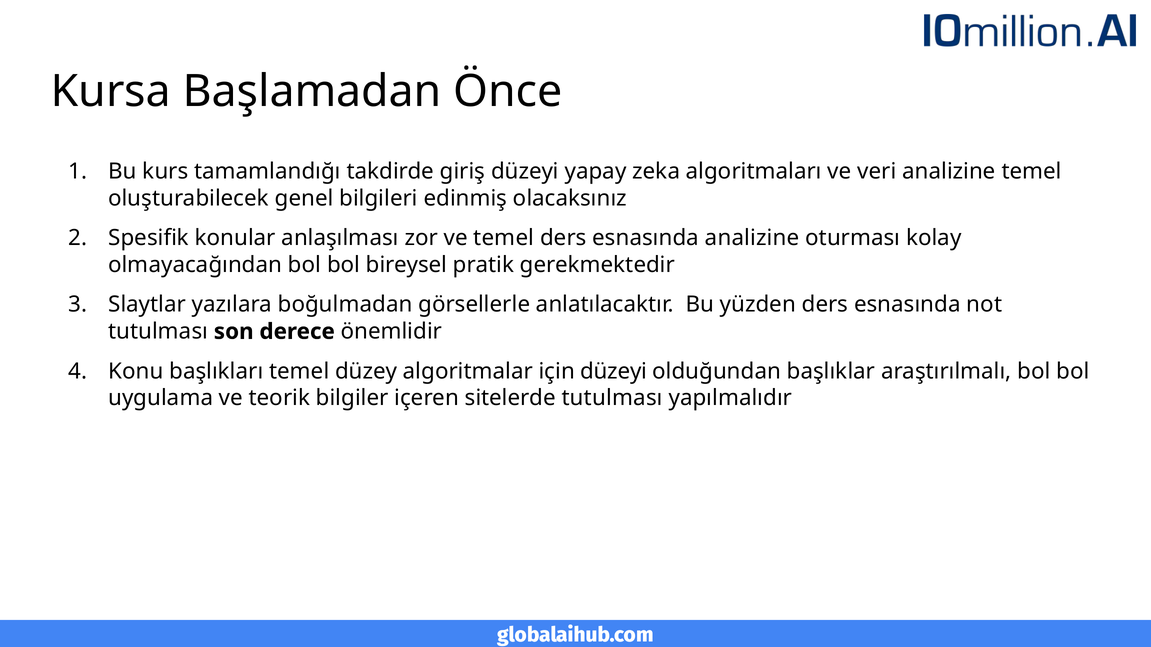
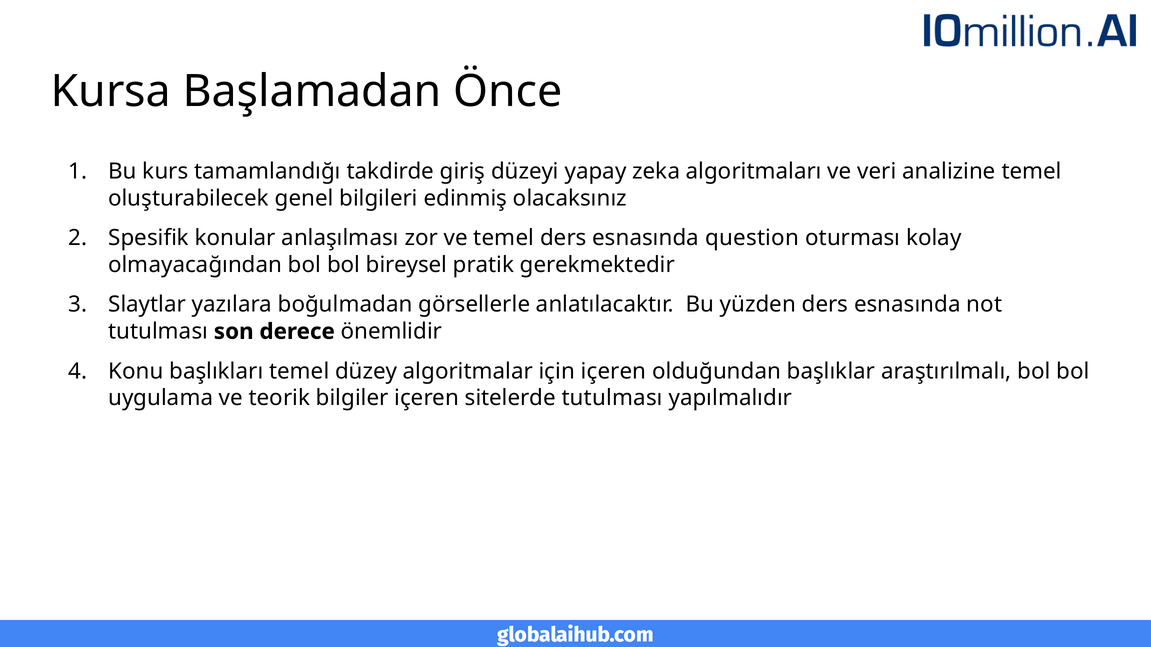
esnasında analizine: analizine -> question (752, 238)
için düzeyi: düzeyi -> içeren (613, 371)
